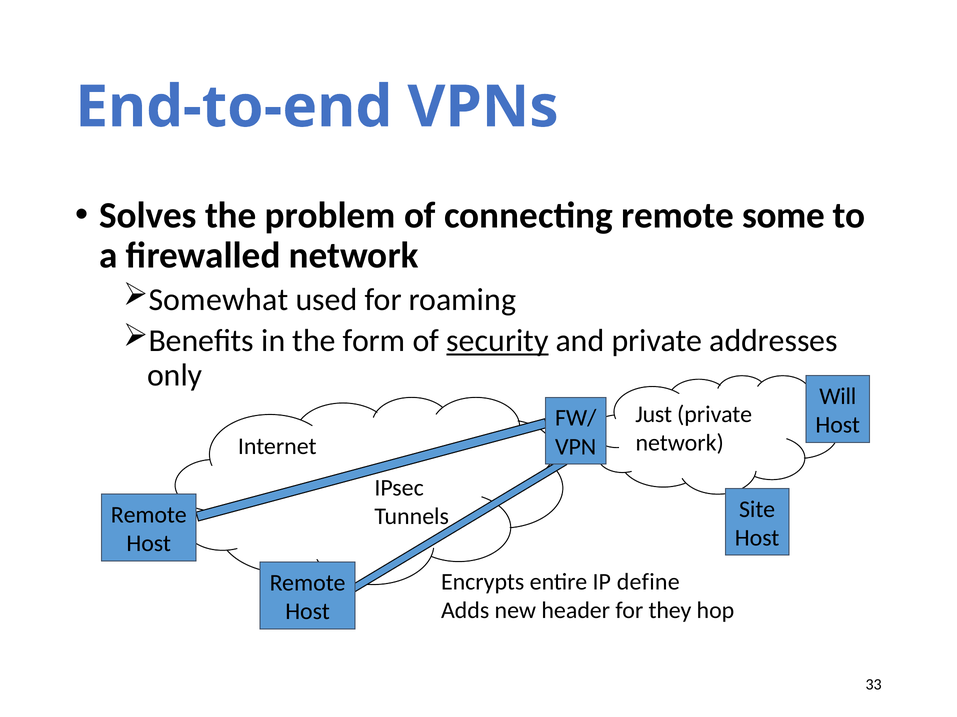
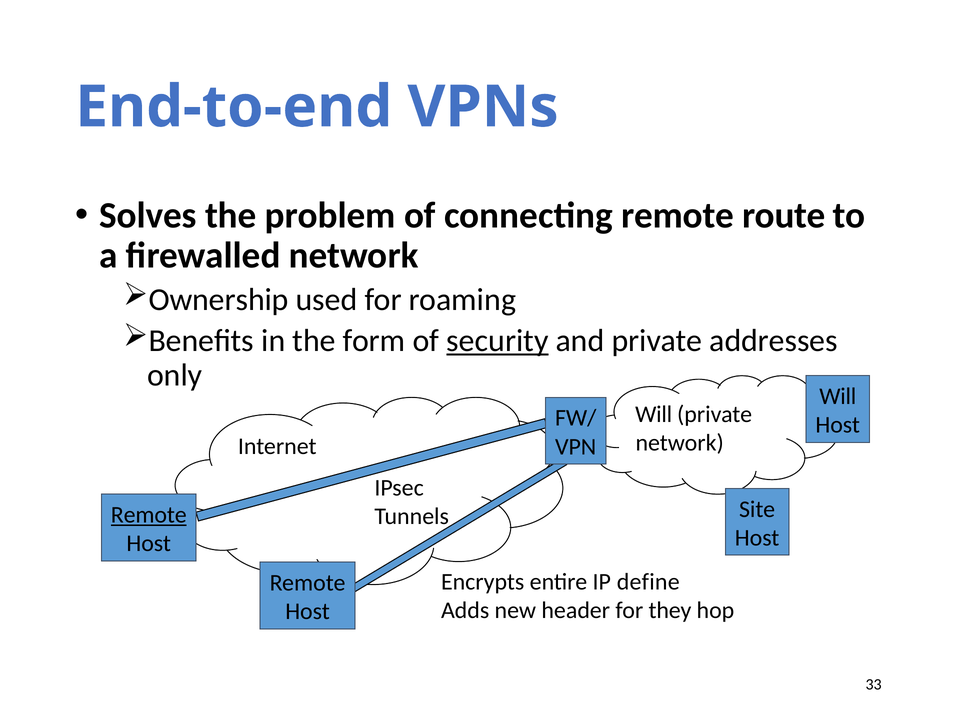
some: some -> route (784, 216)
Somewhat: Somewhat -> Ownership (219, 300)
Just: Just -> Will (654, 415)
Remote underline: none -> present (149, 515)
